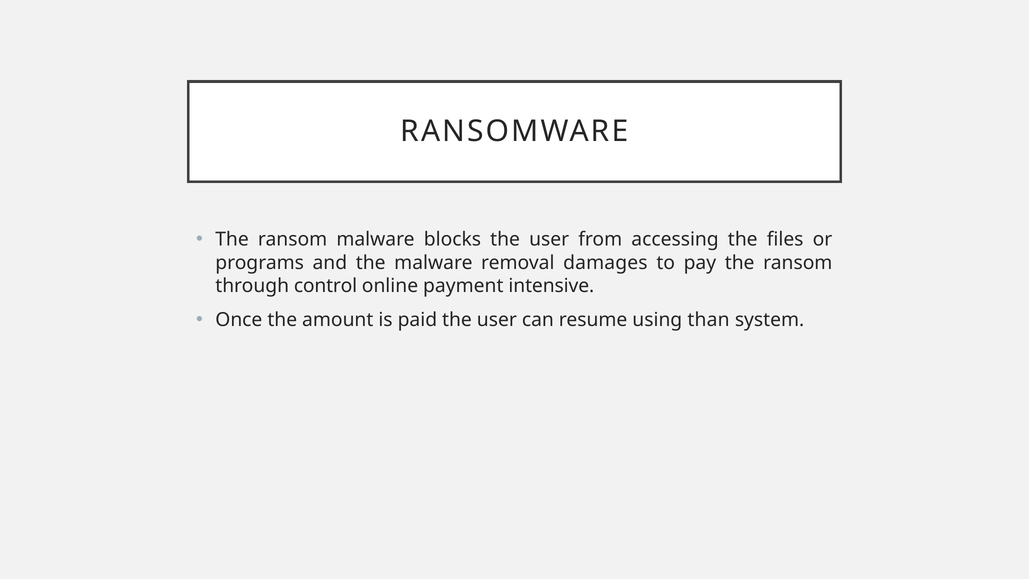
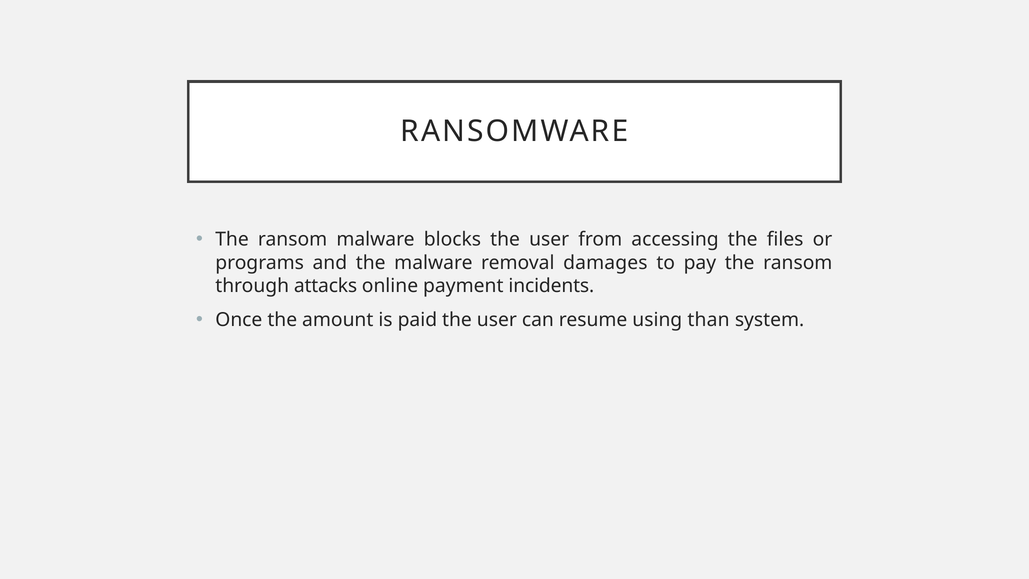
control: control -> attacks (326, 286)
intensive: intensive -> incidents (551, 286)
